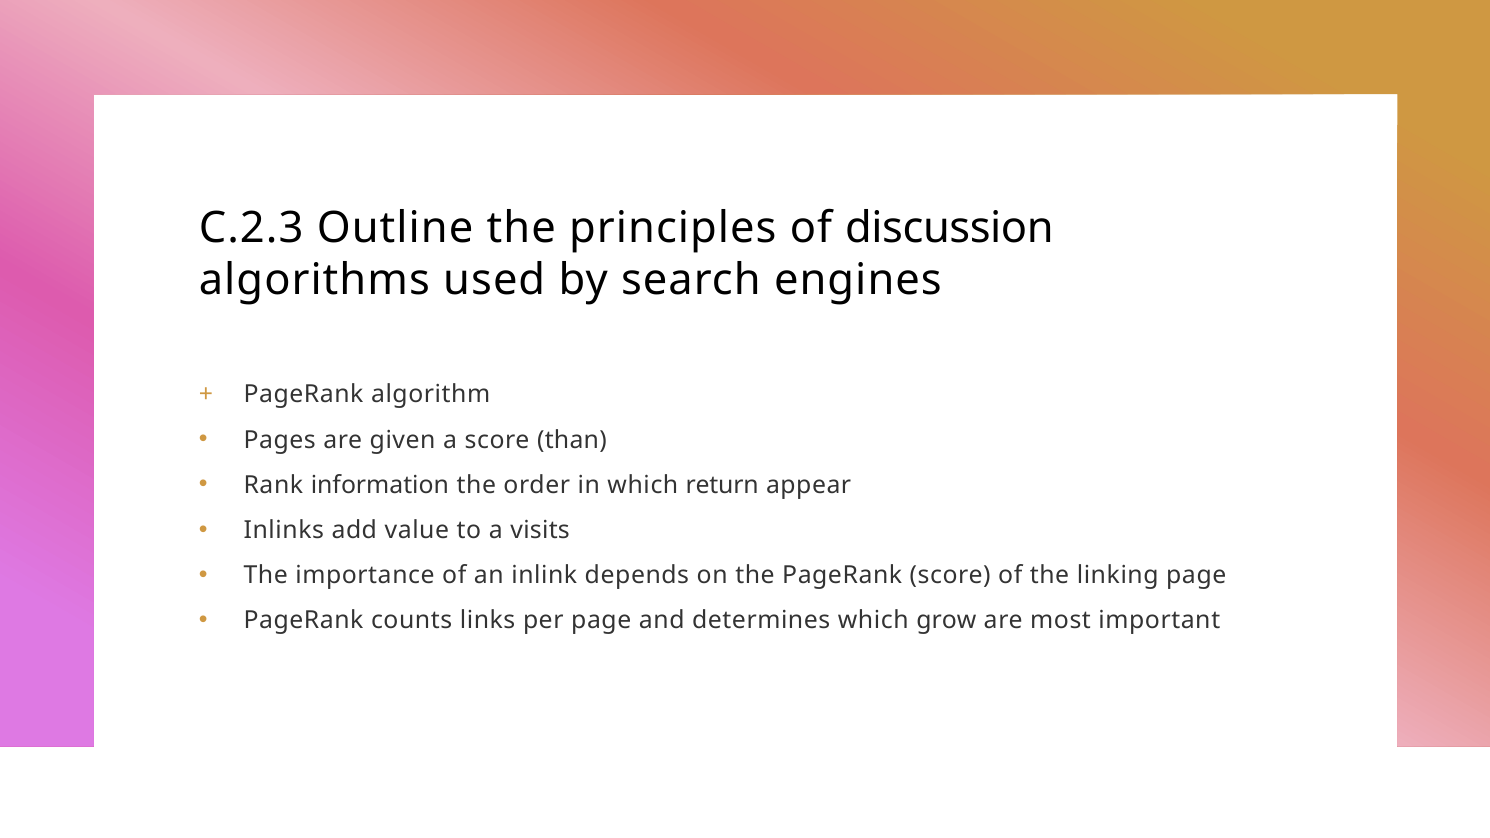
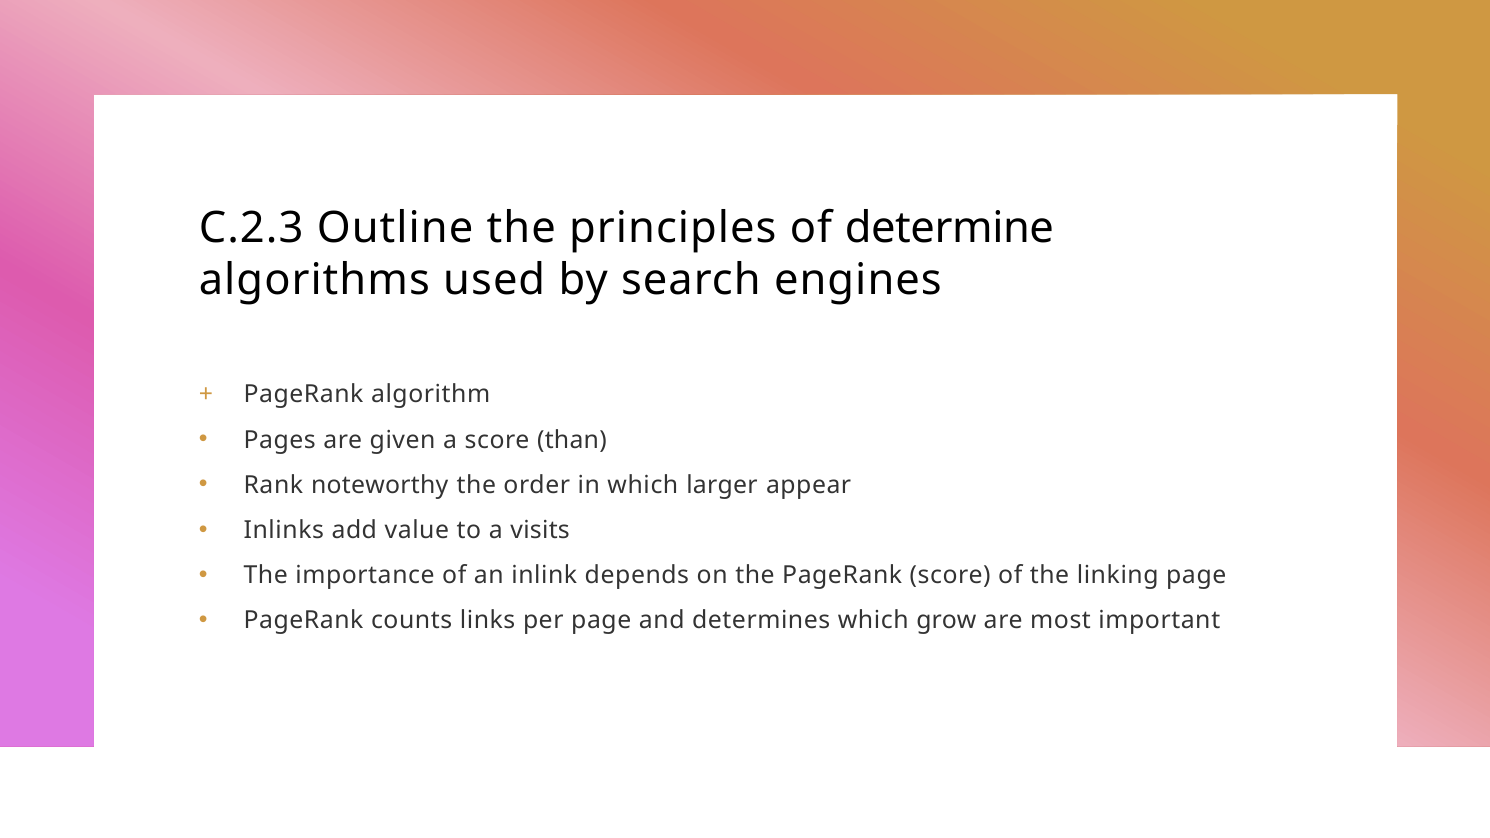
discussion: discussion -> determine (949, 228)
information: information -> noteworthy (380, 485)
return: return -> larger (722, 485)
